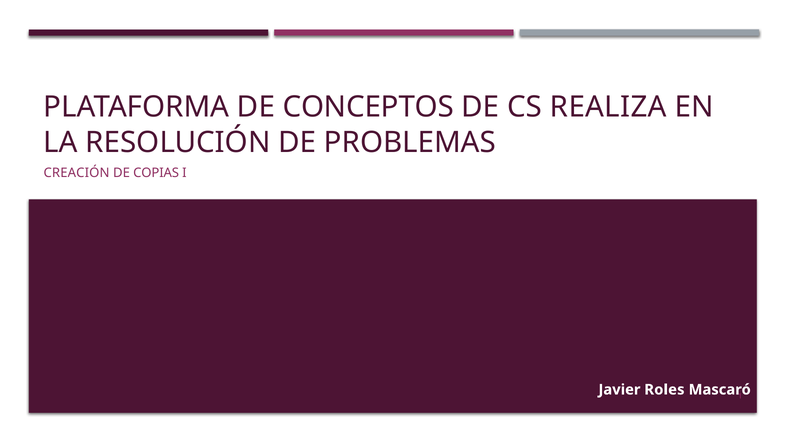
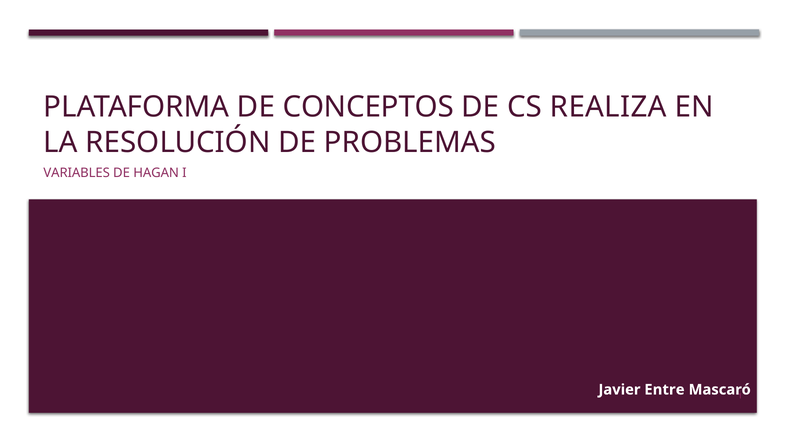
CREACIÓN: CREACIÓN -> VARIABLES (77, 173)
COPIAS: COPIAS -> HAGAN (156, 173)
Roles: Roles -> Entre (664, 390)
